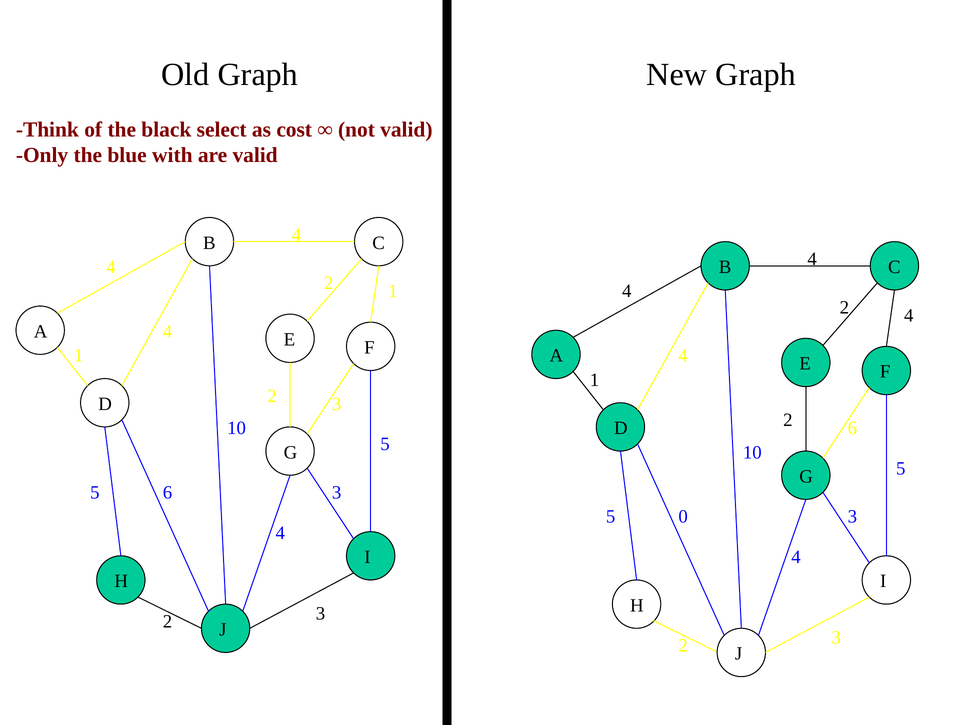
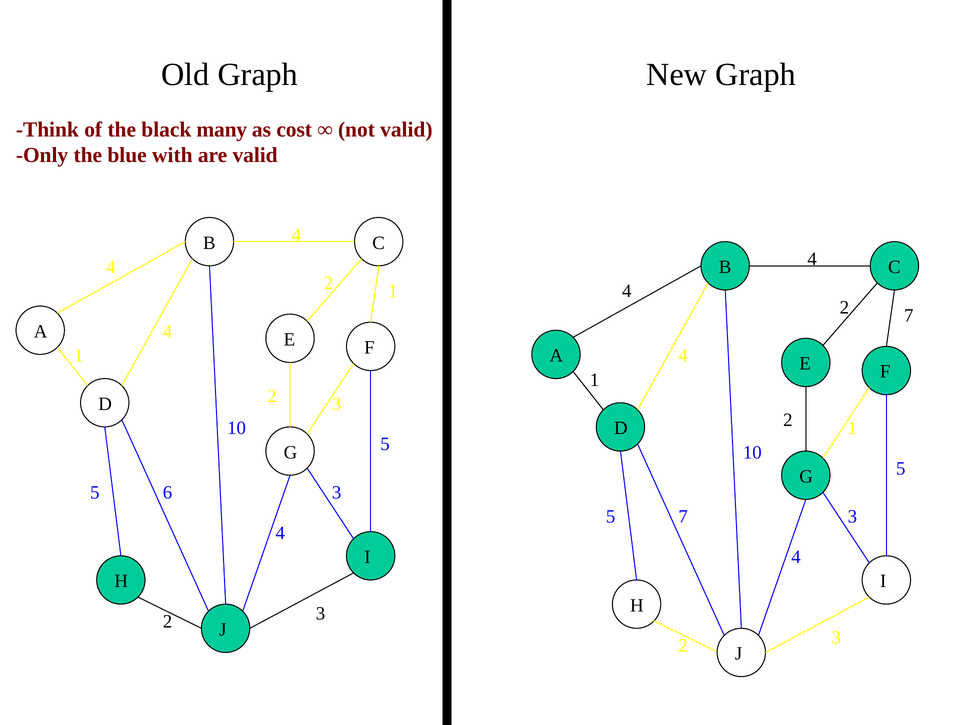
select: select -> many (222, 130)
2 4: 4 -> 7 (909, 316)
6: 6 -> 1 (852, 428)
5 0: 0 -> 7 (683, 517)
